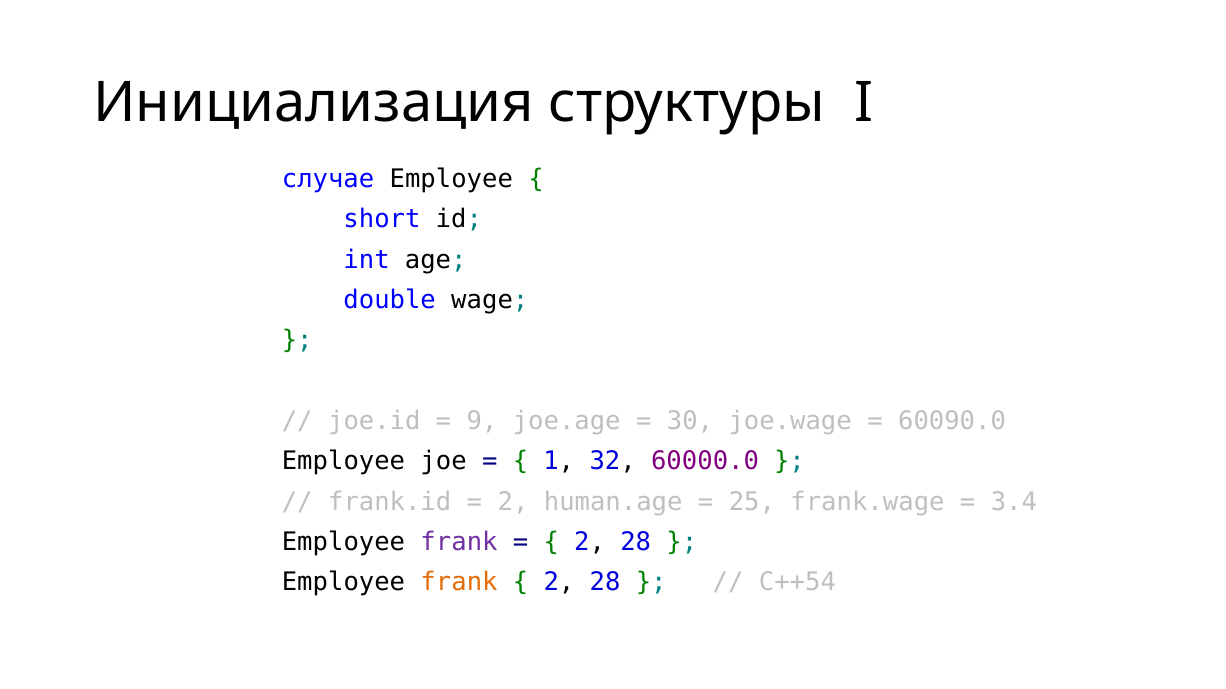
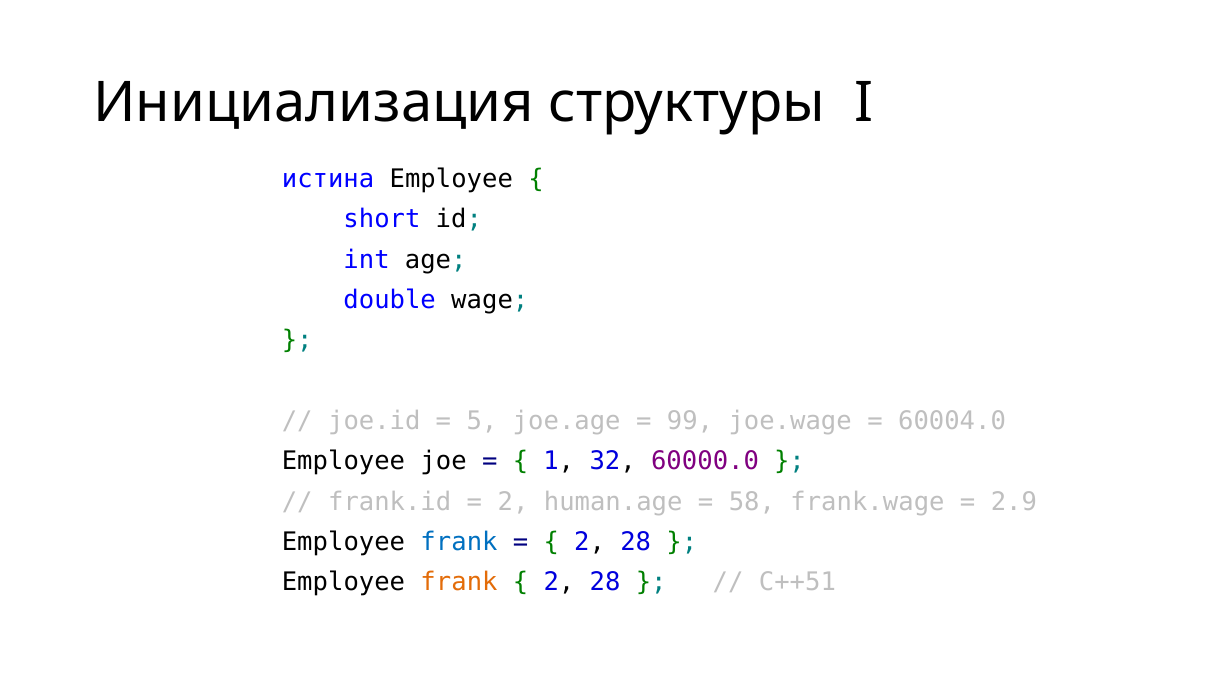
случае: случае -> истина (328, 179)
9: 9 -> 5 (482, 421)
30: 30 -> 99 (690, 421)
60090.0: 60090.0 -> 60004.0 (952, 421)
25: 25 -> 58 (752, 502)
3.4: 3.4 -> 2.9 (1014, 502)
frank colour: purple -> blue (459, 542)
С++54: С++54 -> С++51 (797, 583)
